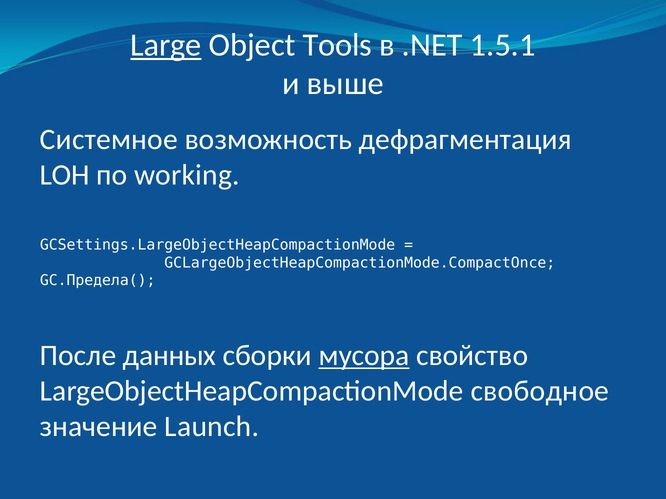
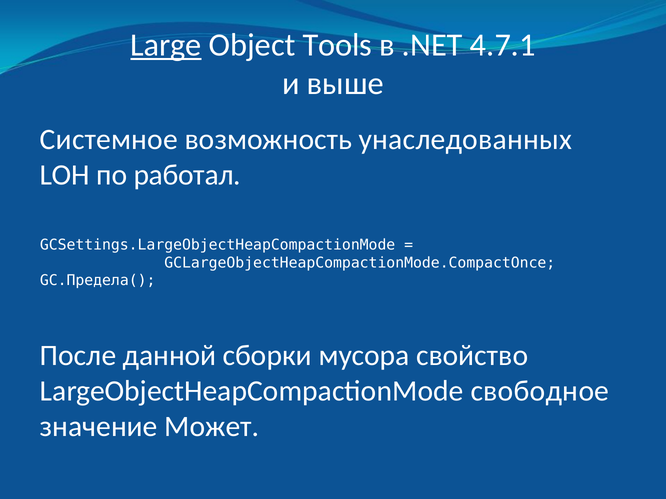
1.5.1: 1.5.1 -> 4.7.1 (503, 45)
дефрагментация: дефрагментация -> унаследованных (465, 140)
working: working -> работал (187, 175)
данных: данных -> данной (170, 356)
мусора underline: present -> none (364, 356)
Launch: Launch -> Может (212, 427)
